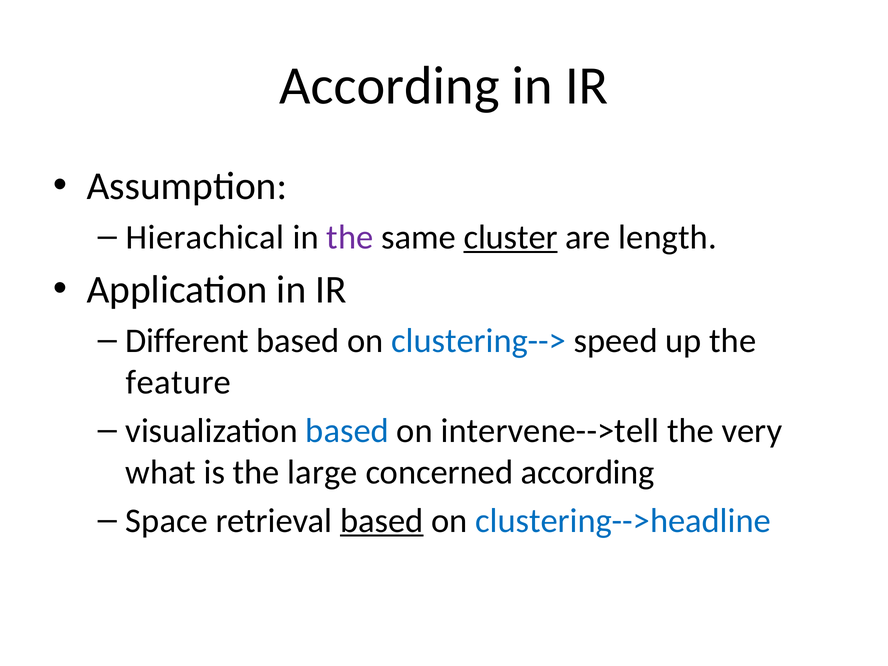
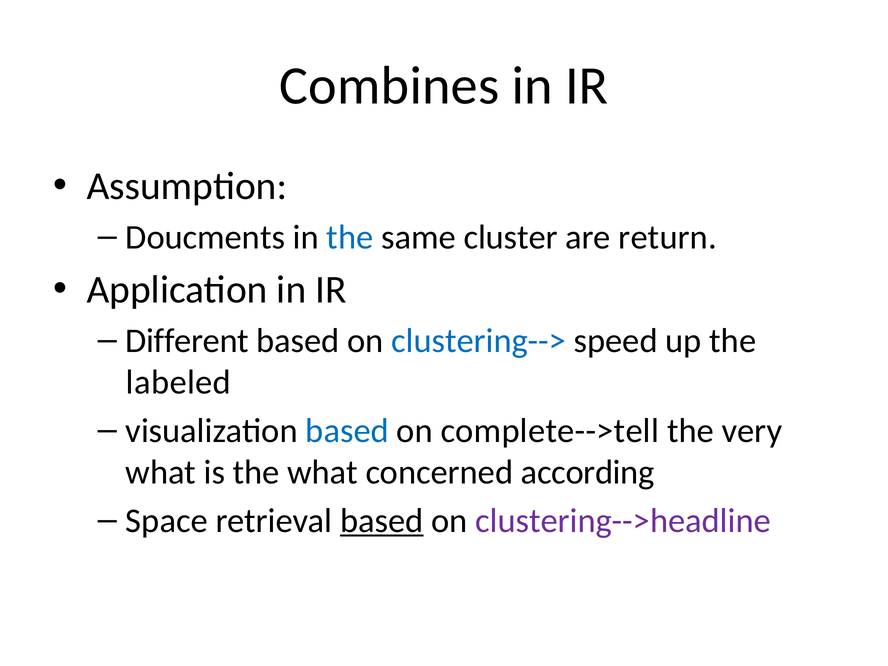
According: According -> Combines (389, 86)
Hierachical: Hierachical -> Doucments (205, 237)
the colour: purple -> blue (350, 237)
cluster underline: present -> none (511, 237)
length: length -> return (668, 237)
feature: feature -> labeled (178, 382)
intervene-->tell: intervene-->tell -> complete-->tell (550, 431)
the large: large -> what (323, 472)
clustering-->headline colour: blue -> purple (623, 521)
